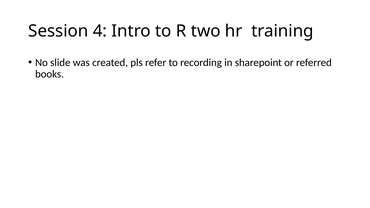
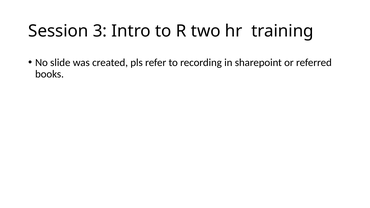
4: 4 -> 3 (100, 31)
